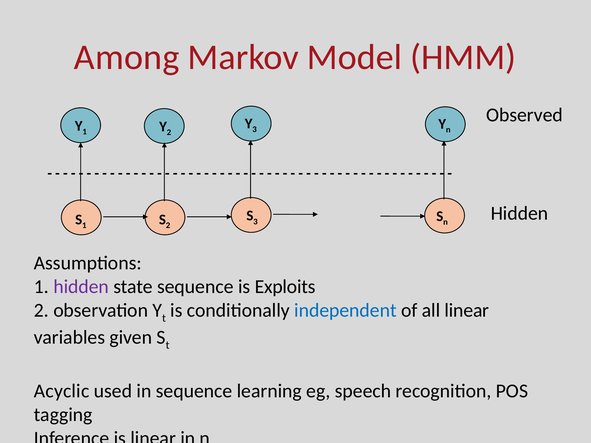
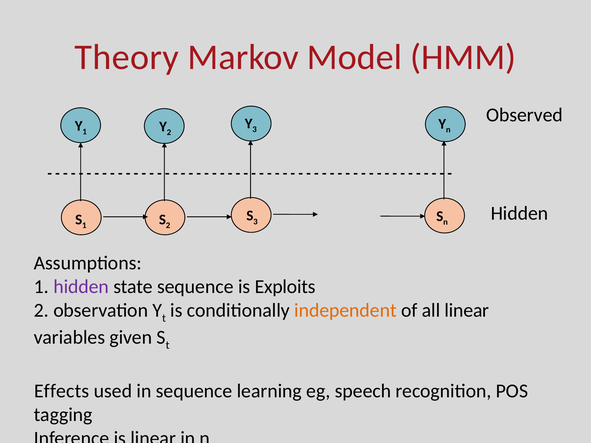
Among: Among -> Theory (127, 57)
independent colour: blue -> orange (345, 311)
Acyclic: Acyclic -> Effects (62, 391)
